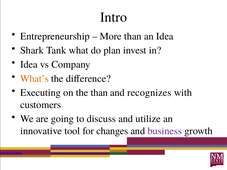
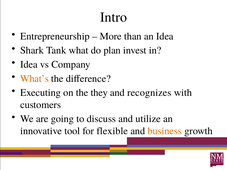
the than: than -> they (99, 93)
changes: changes -> flexible (112, 131)
business colour: purple -> orange (165, 131)
